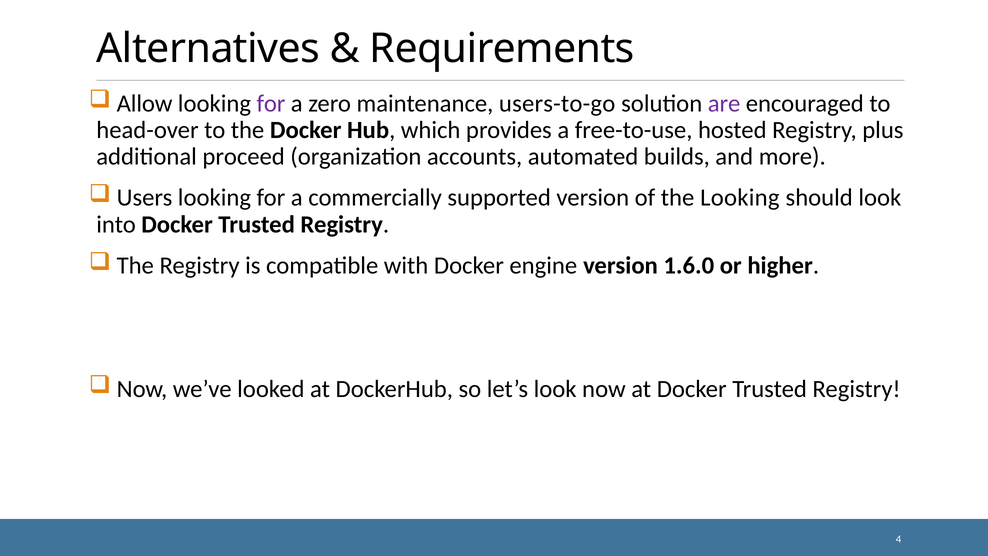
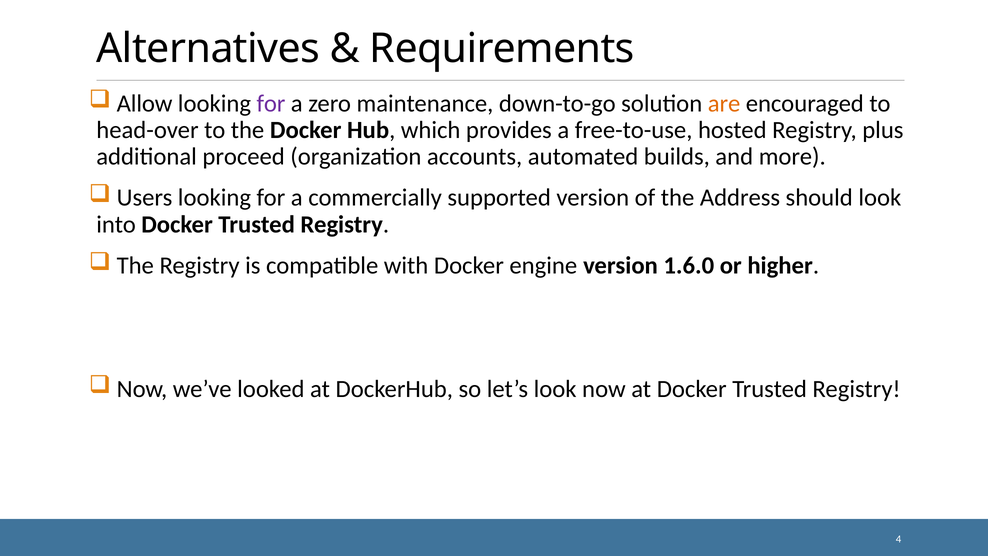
users-to-go: users-to-go -> down-to-go (557, 103)
are colour: purple -> orange (724, 103)
the Looking: Looking -> Address (740, 198)
